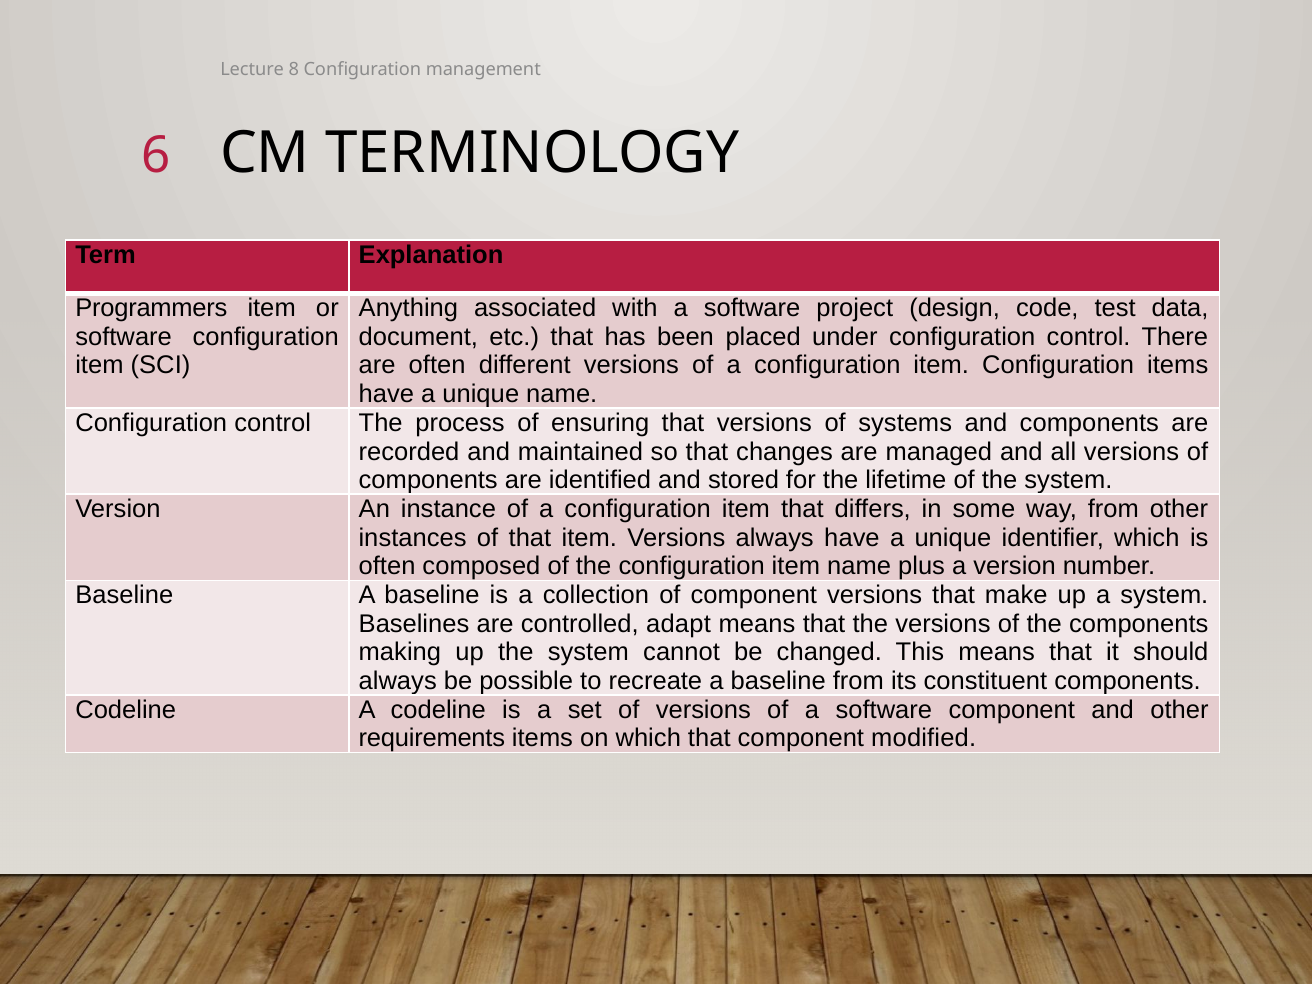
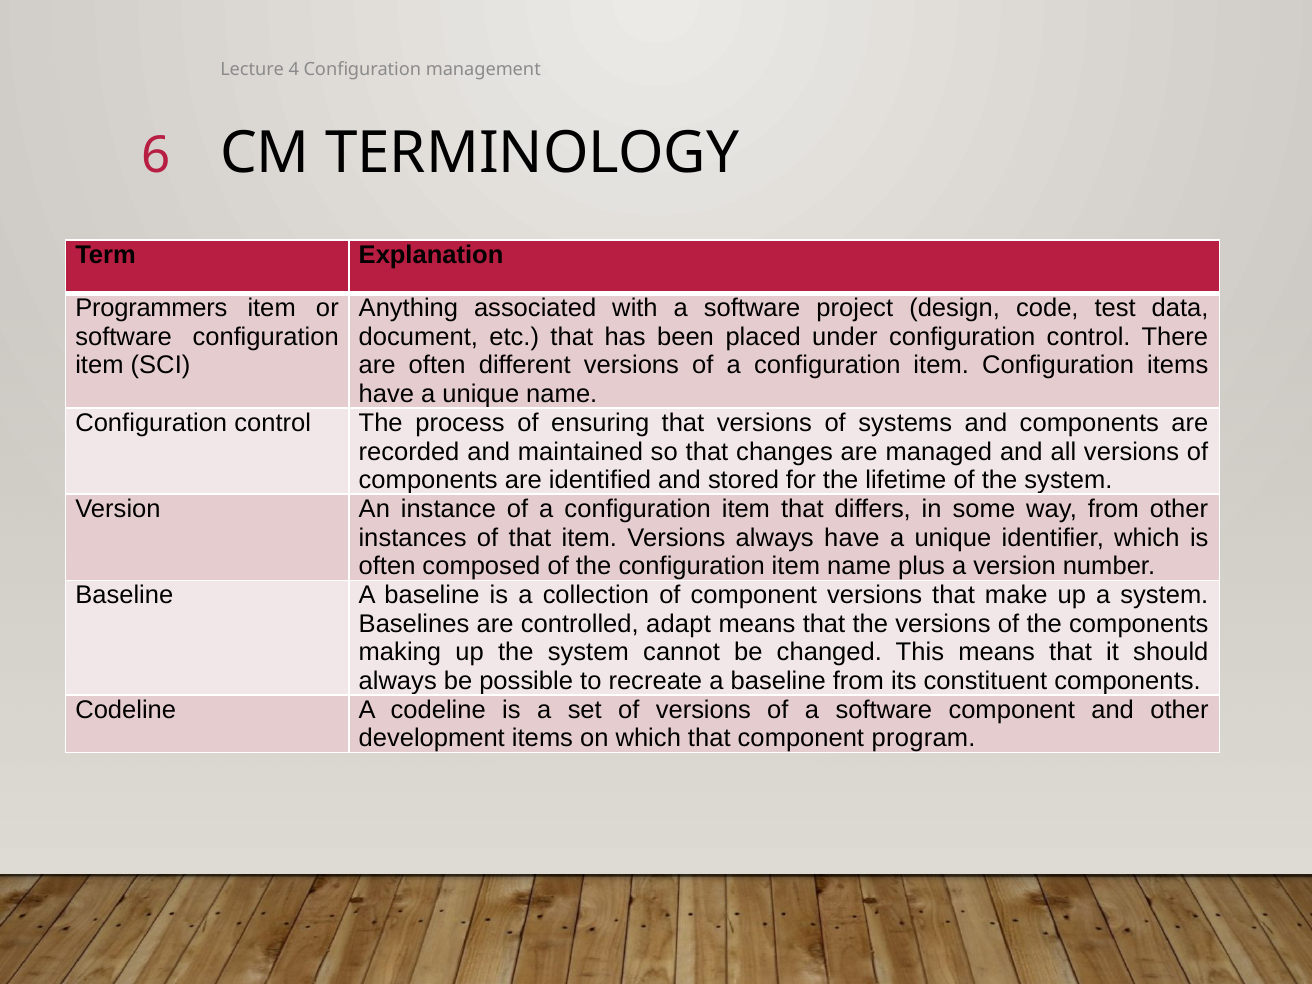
8: 8 -> 4 (294, 69)
requirements: requirements -> development (432, 738)
modified: modified -> program (924, 738)
